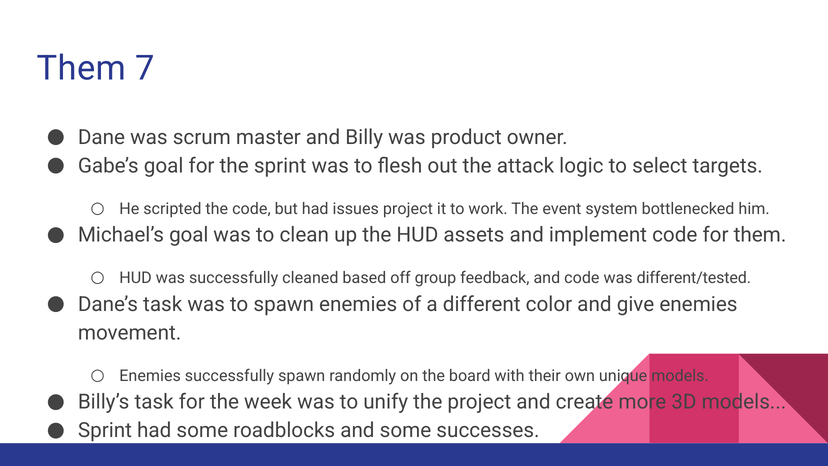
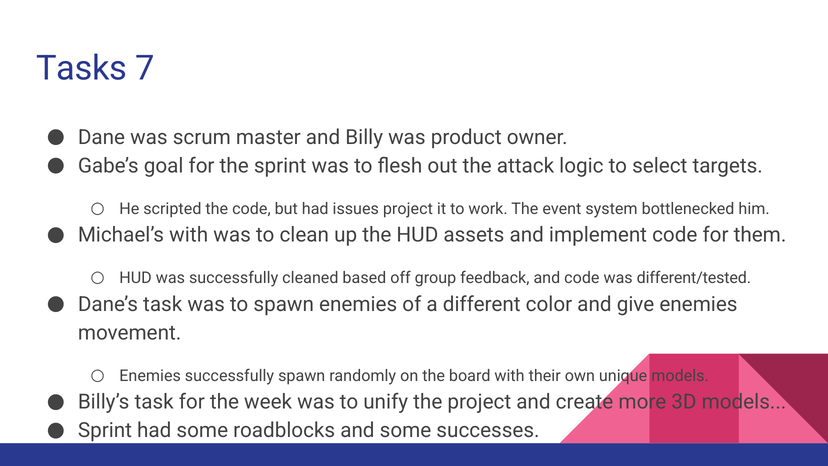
Them: Them -> Tasks (82, 69)
Michael’s goal: goal -> with (189, 235)
